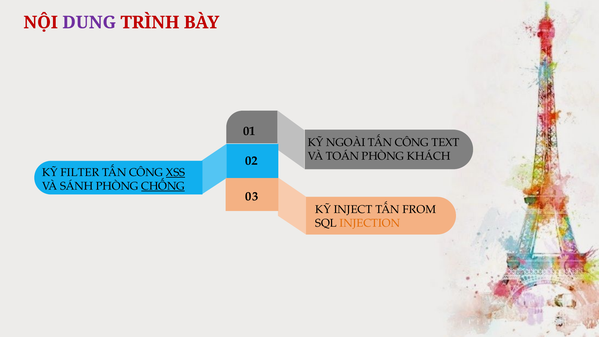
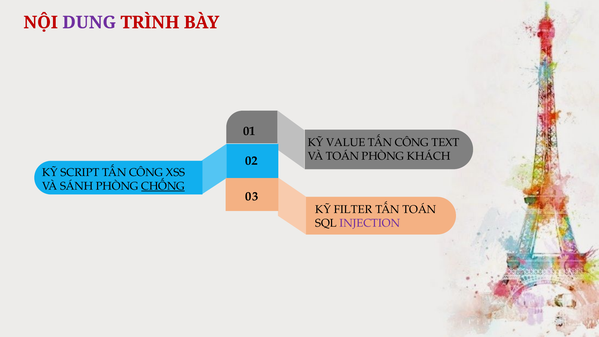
NGOÀI: NGOÀI -> VALUE (346, 143)
FILTER: FILTER -> SCRIPT (80, 173)
XSS underline: present -> none (175, 173)
INJECT: INJECT -> FILTER (353, 209)
TẤN FROM: FROM -> TOÁN (419, 209)
INJECTION colour: orange -> purple (370, 223)
